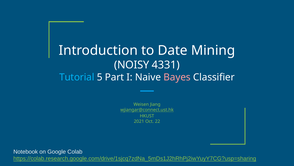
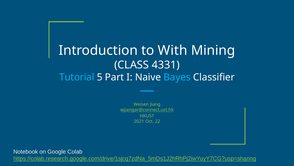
Date: Date -> With (173, 50)
NOISY: NOISY -> CLASS (132, 65)
Bayes colour: pink -> light blue (177, 77)
